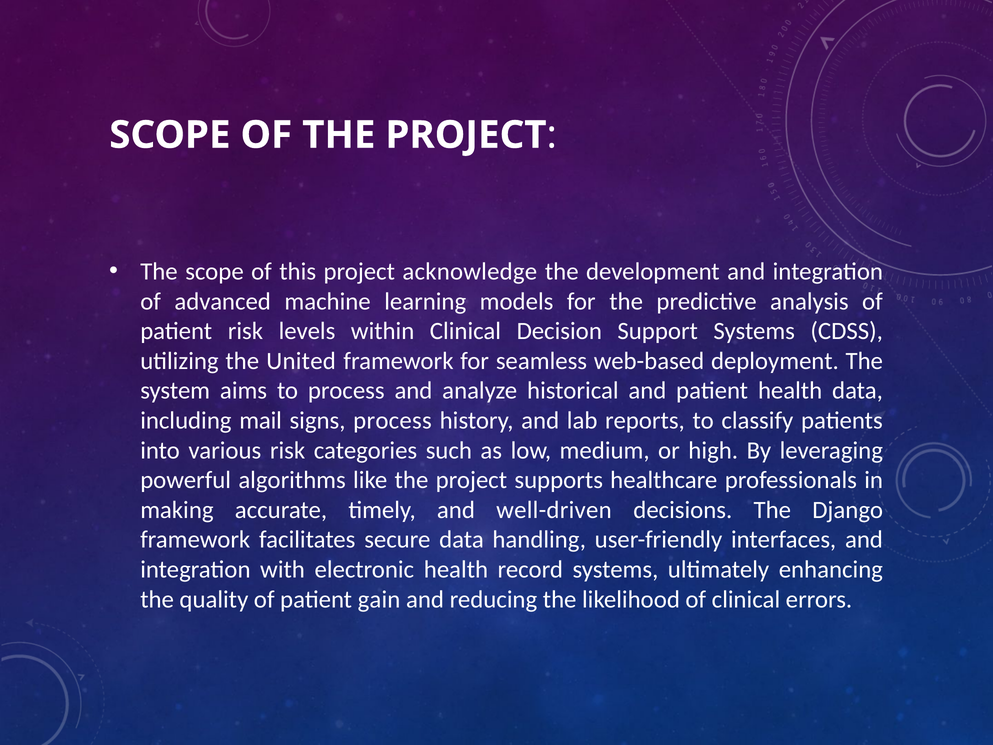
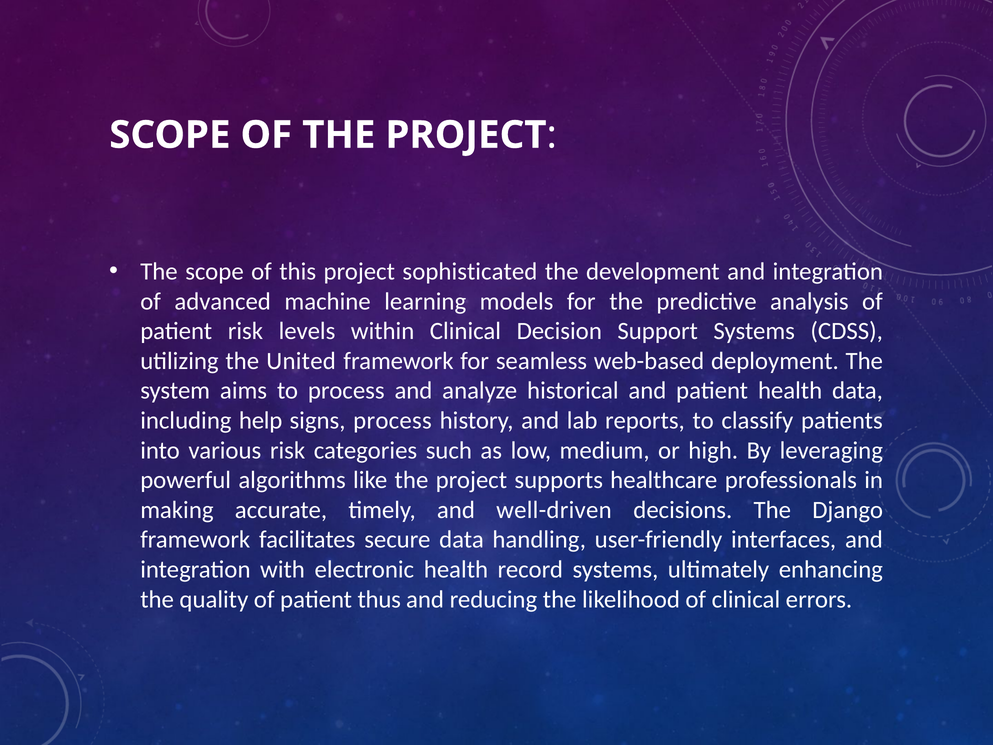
acknowledge: acknowledge -> sophisticated (470, 271)
mail: mail -> help (261, 420)
gain: gain -> thus (379, 599)
